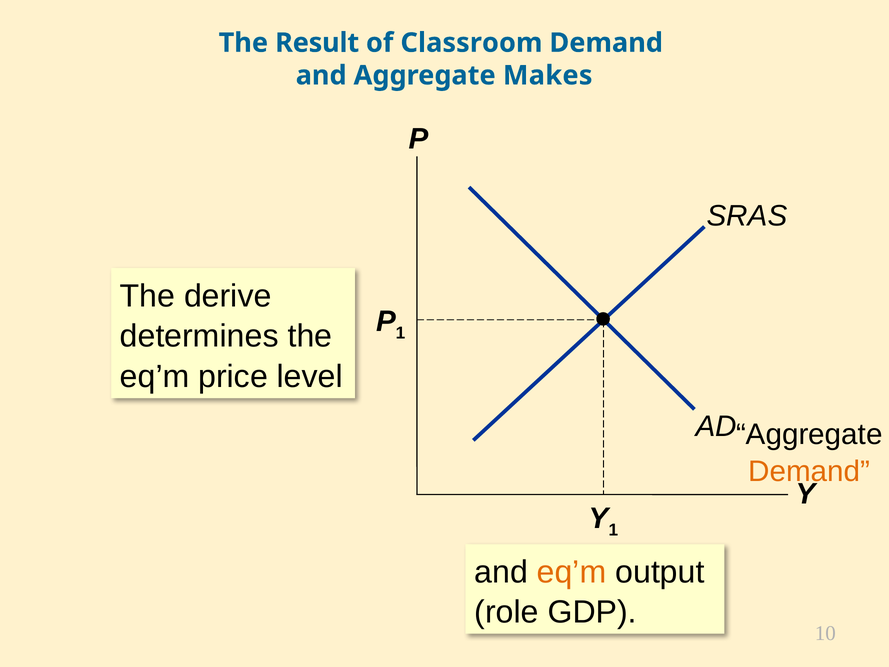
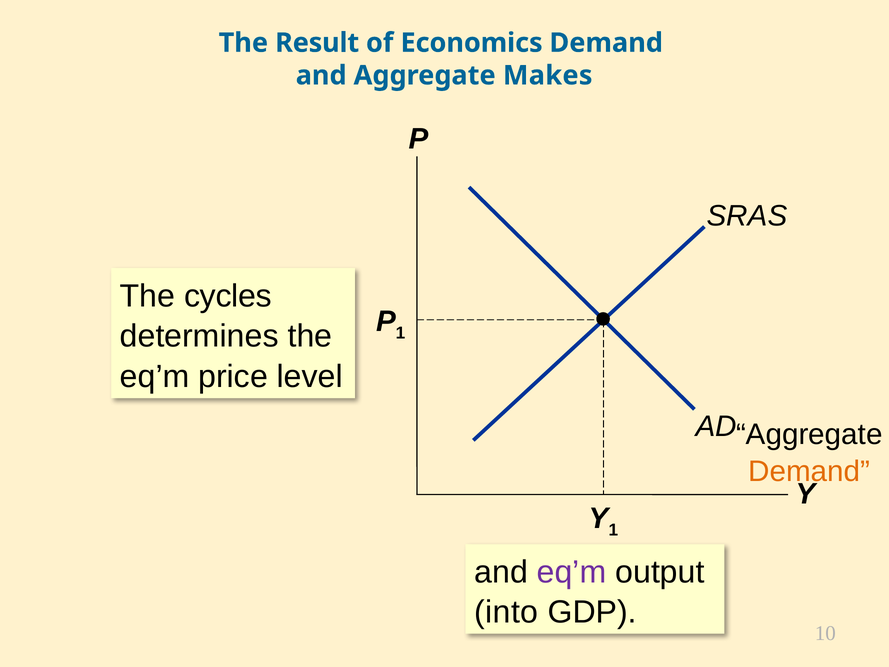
Classroom: Classroom -> Economics (472, 43)
derive: derive -> cycles (228, 296)
eq’m colour: orange -> purple (572, 572)
role: role -> into (506, 612)
